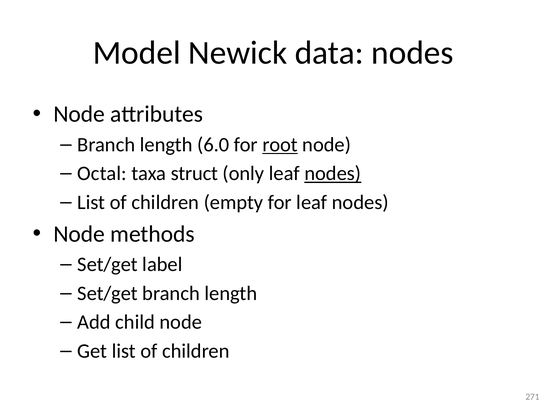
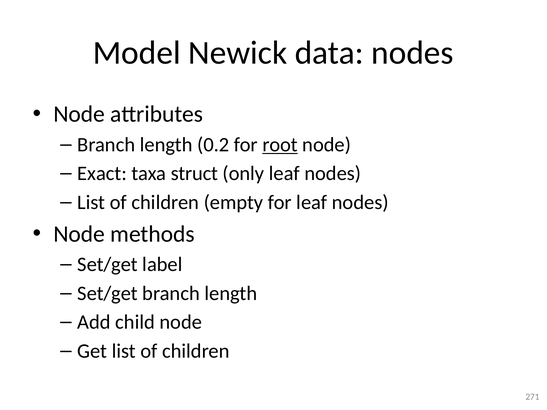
6.0: 6.0 -> 0.2 (213, 145)
Octal: Octal -> Exact (102, 174)
nodes underline: present -> none (333, 174)
